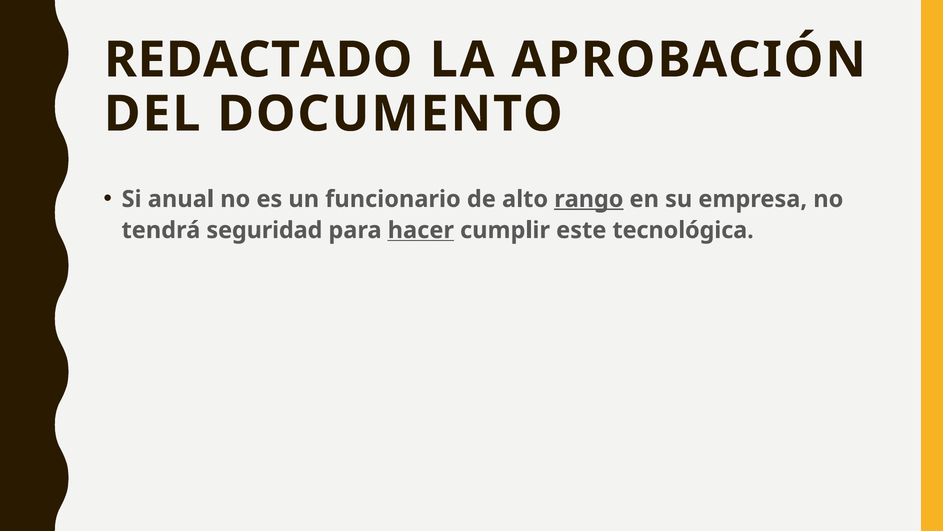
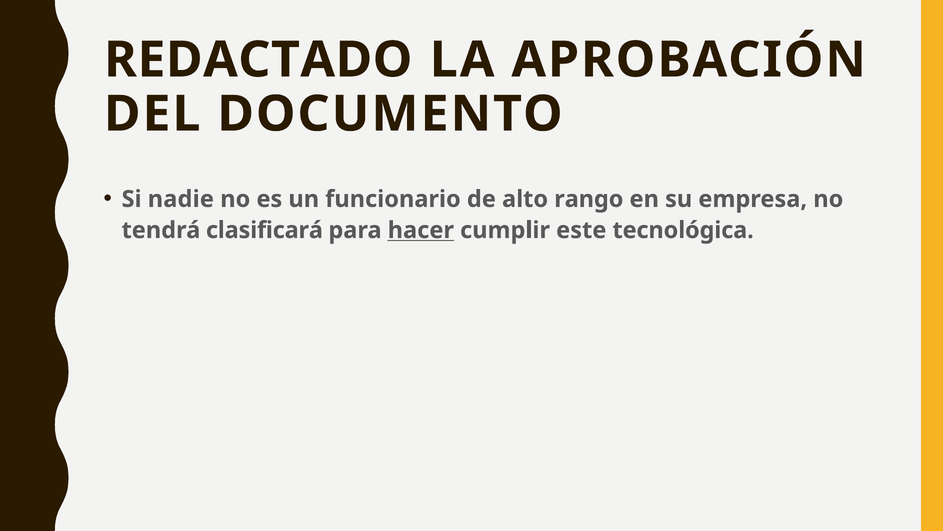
anual: anual -> nadie (181, 199)
rango underline: present -> none (589, 199)
seguridad: seguridad -> clasificará (264, 230)
